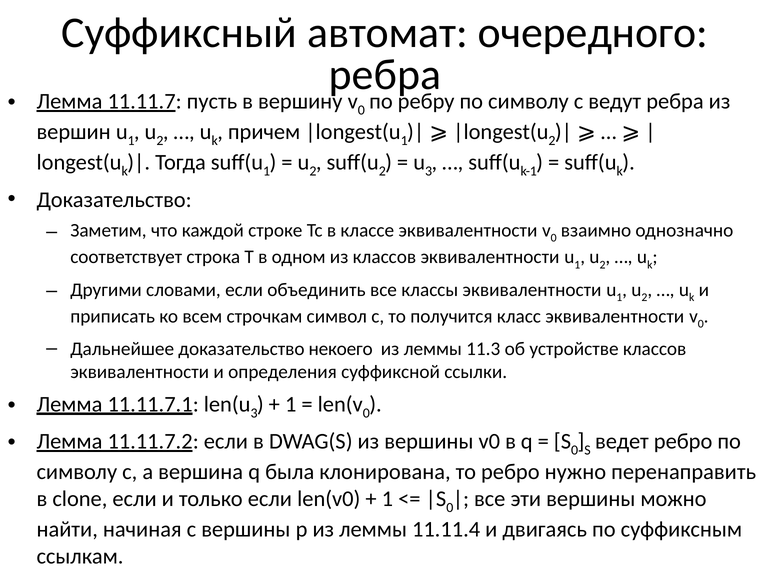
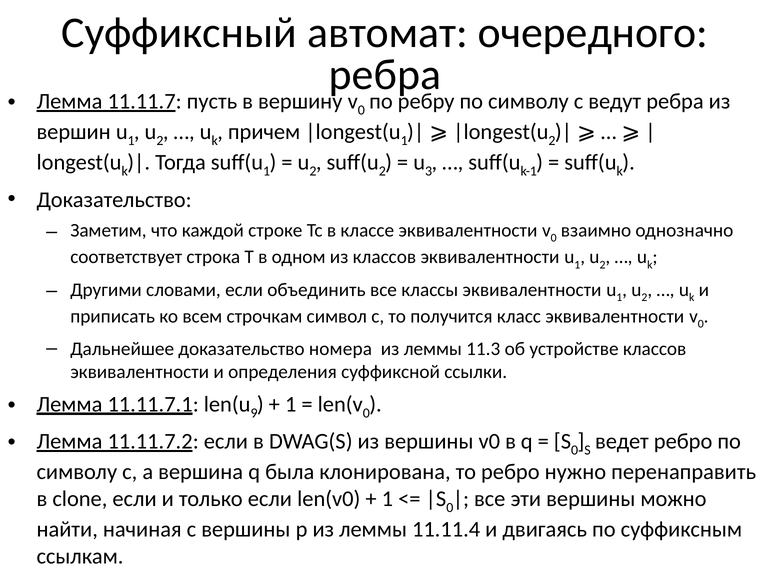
некоего: некоего -> номера (340, 349)
3: 3 -> 9 (254, 413)
